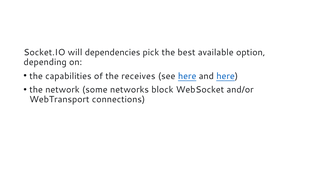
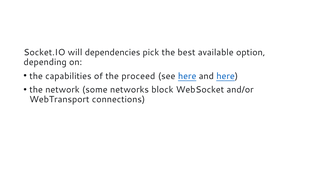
receives: receives -> proceed (138, 76)
